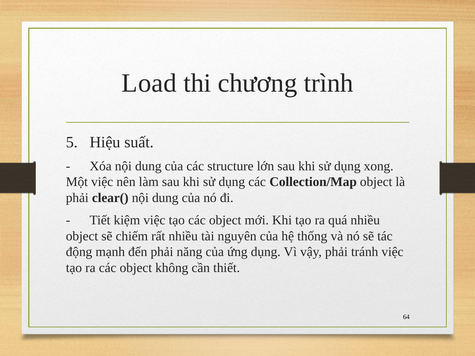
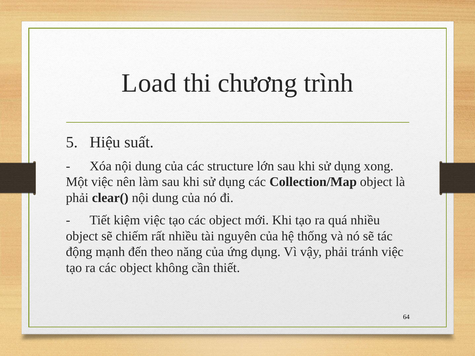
đến phải: phải -> theo (162, 252)
